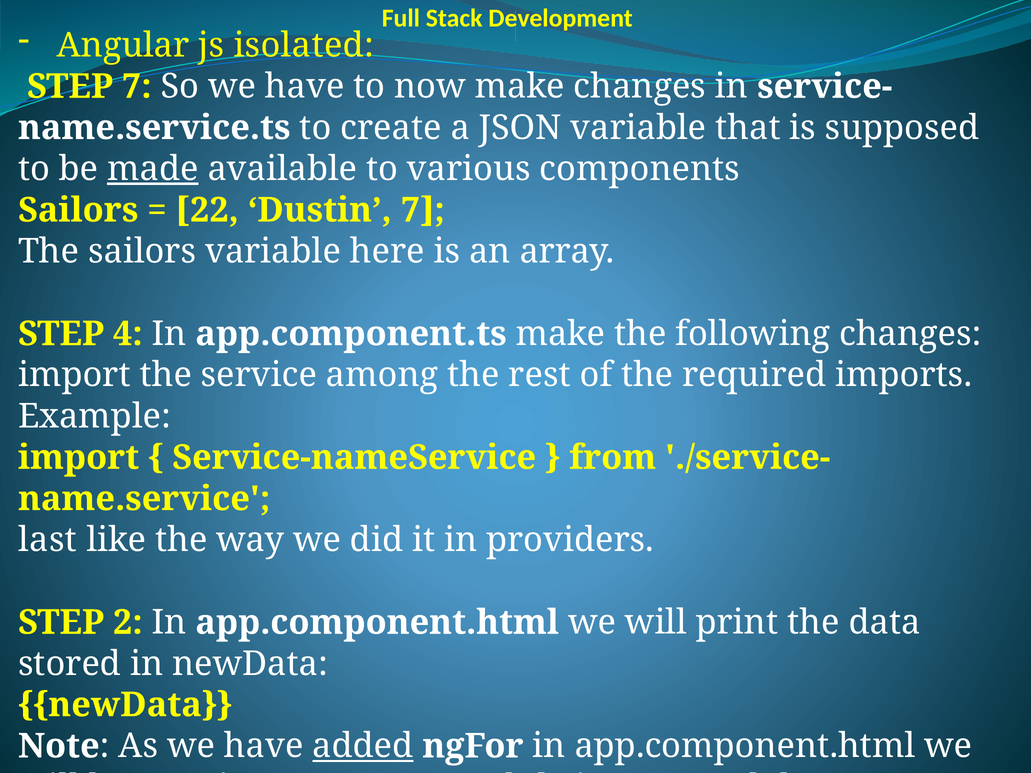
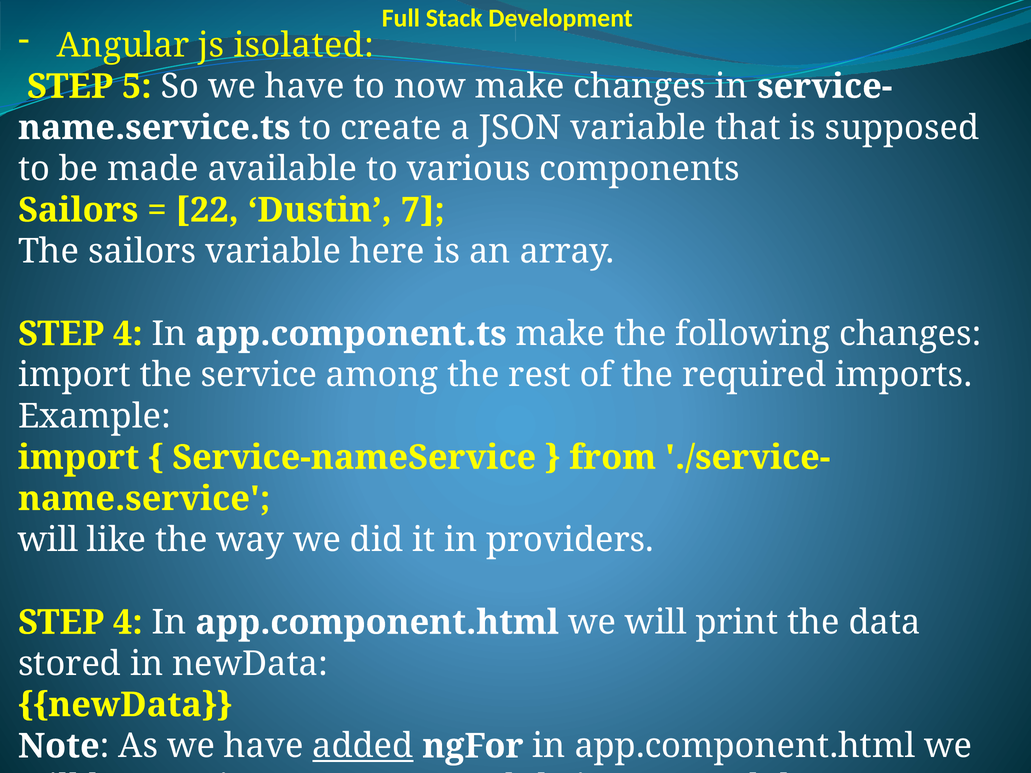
STEP 7: 7 -> 5 (137, 87)
made underline: present -> none (153, 169)
last: last -> will (48, 540)
2: 2 -> 4 (128, 623)
